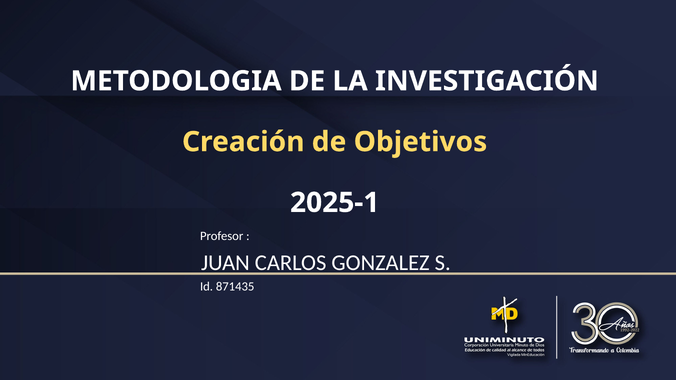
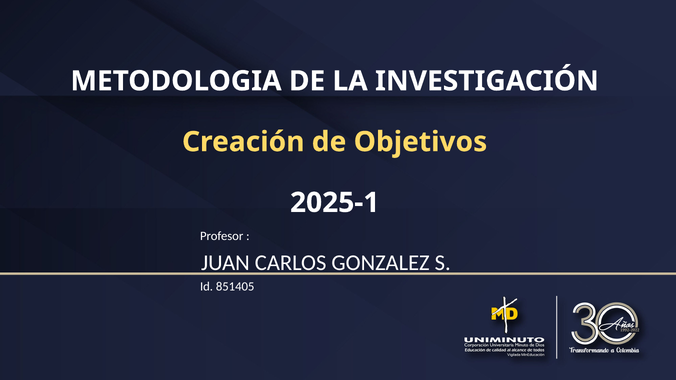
871435: 871435 -> 851405 (235, 287)
